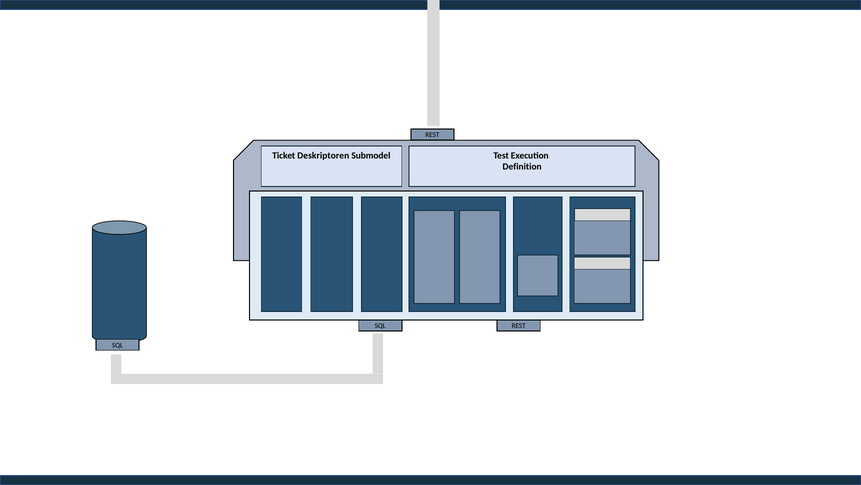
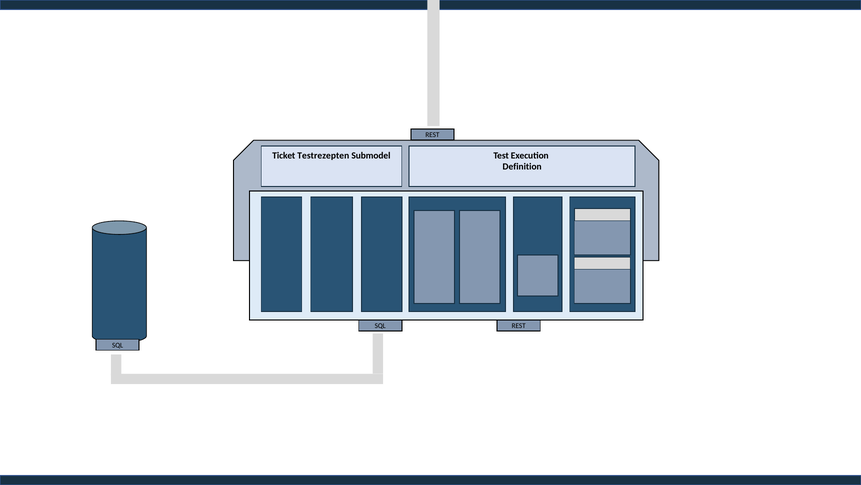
Deskriptoren: Deskriptoren -> Testrezepten (323, 155)
